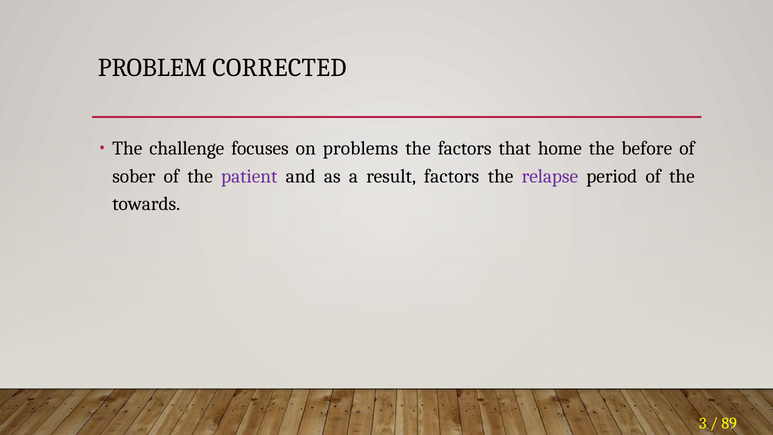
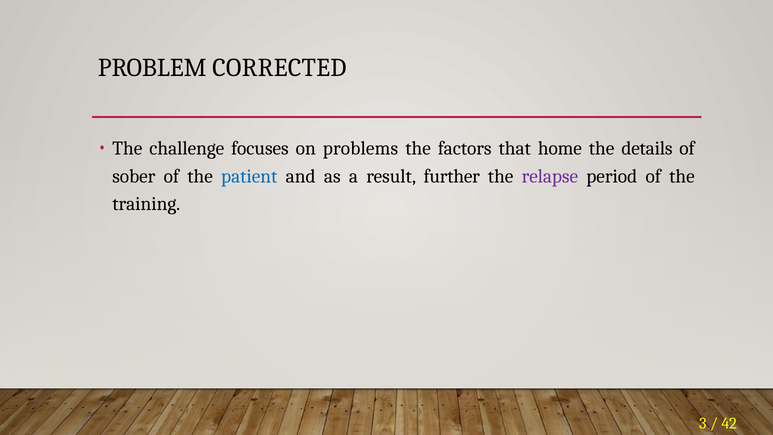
before: before -> details (647, 148)
patient colour: purple -> blue (249, 176)
result factors: factors -> further (452, 176)
towards: towards -> training (146, 204)
89: 89 -> 42 (729, 423)
